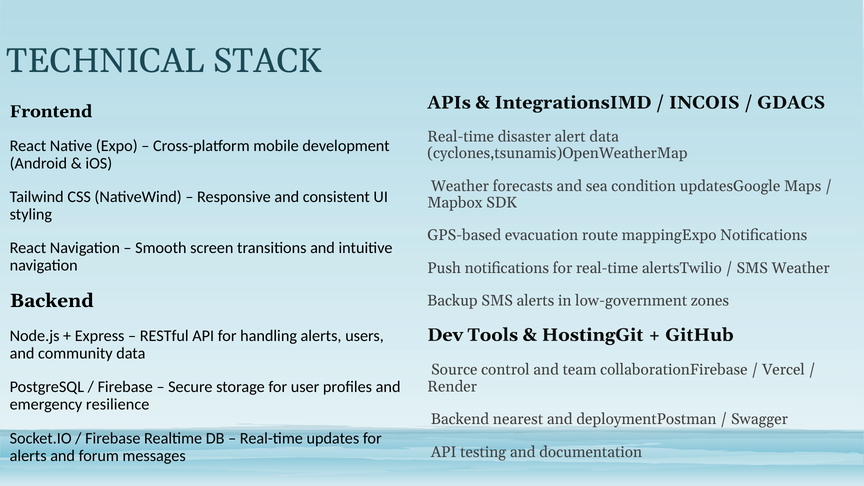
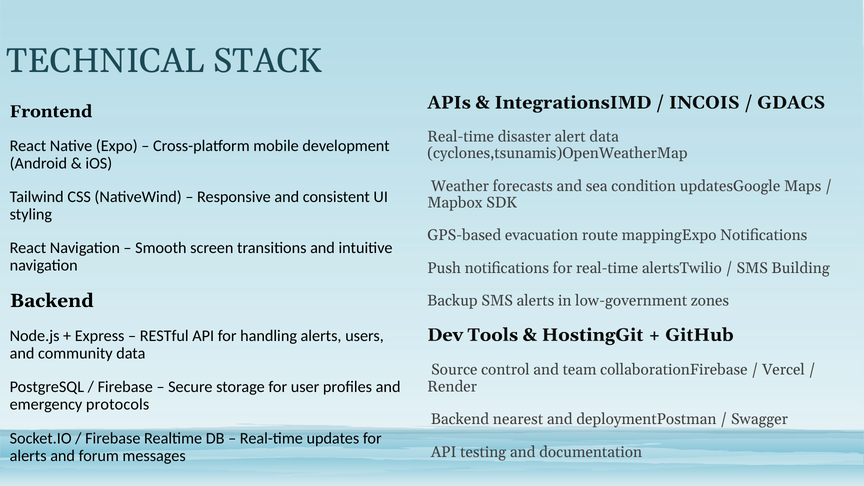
SMS Weather: Weather -> Building (801, 268)
resilience: resilience -> protocols (118, 405)
